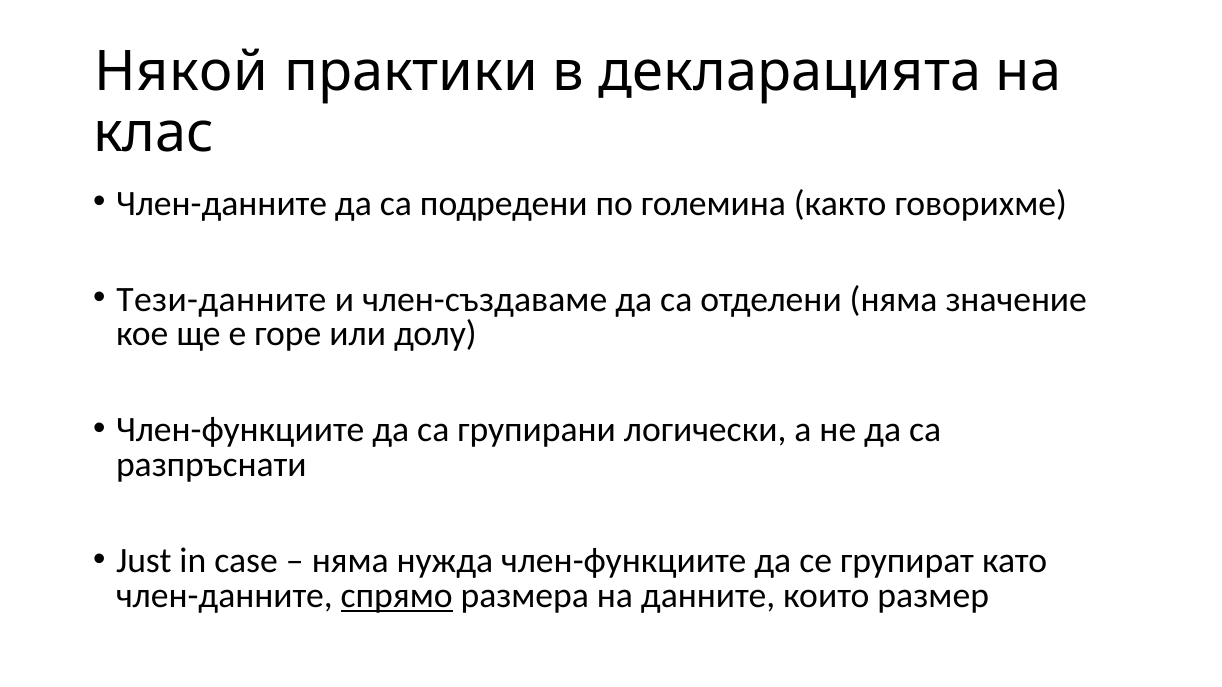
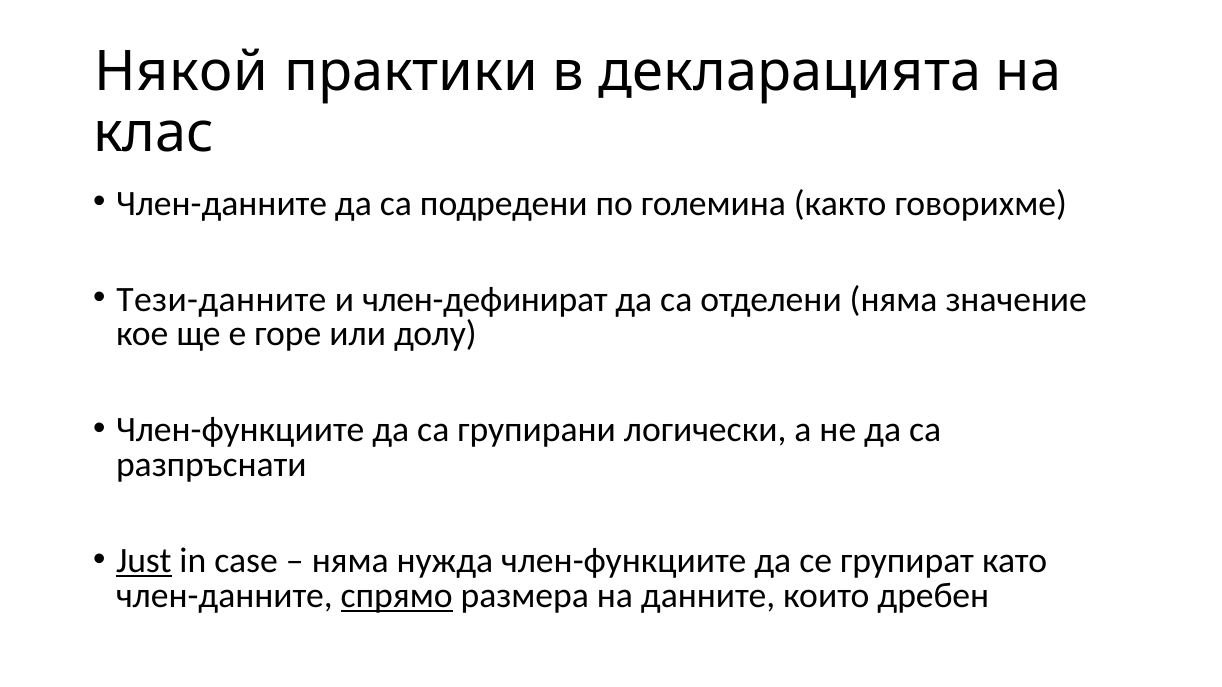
член-създаваме: член-създаваме -> член-дефинират (485, 300)
Just underline: none -> present (144, 561)
размер: размер -> дребен (933, 596)
